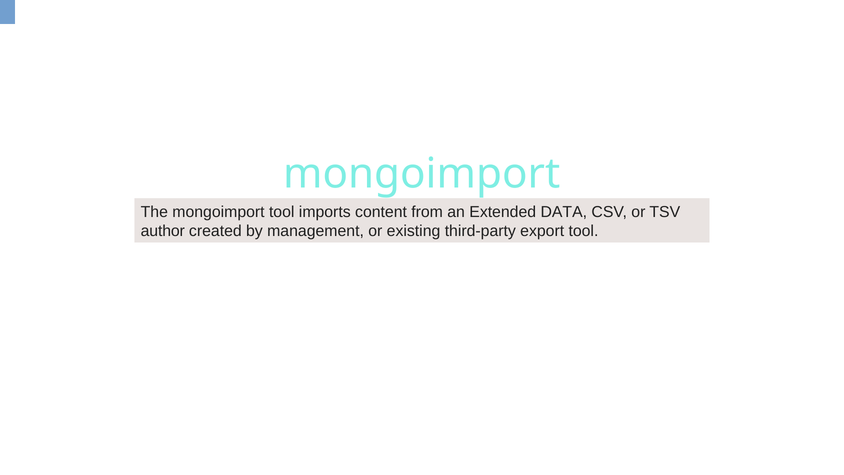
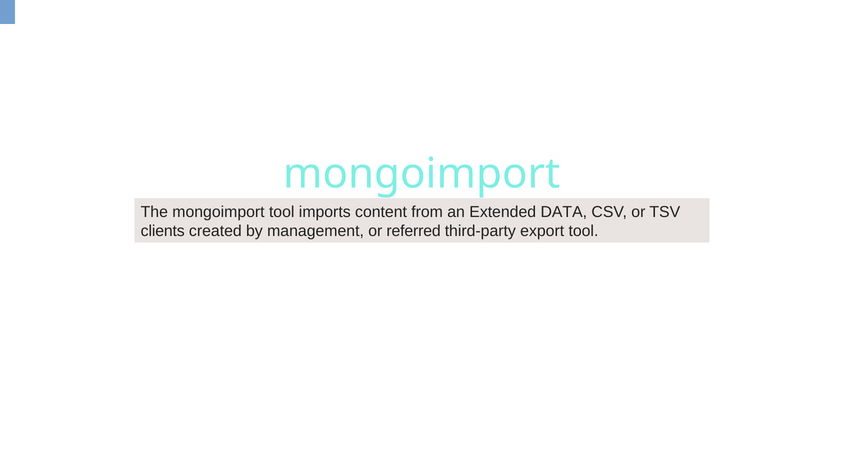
author: author -> clients (163, 231)
existing: existing -> referred (414, 231)
